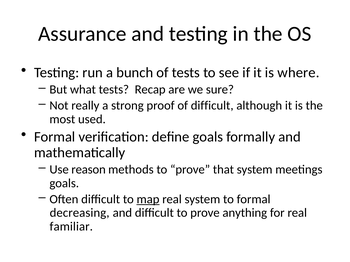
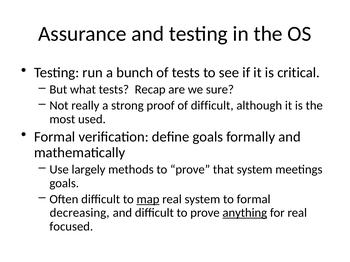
where: where -> critical (299, 73)
reason: reason -> largely (89, 170)
anything underline: none -> present (245, 213)
familiar: familiar -> focused (71, 227)
